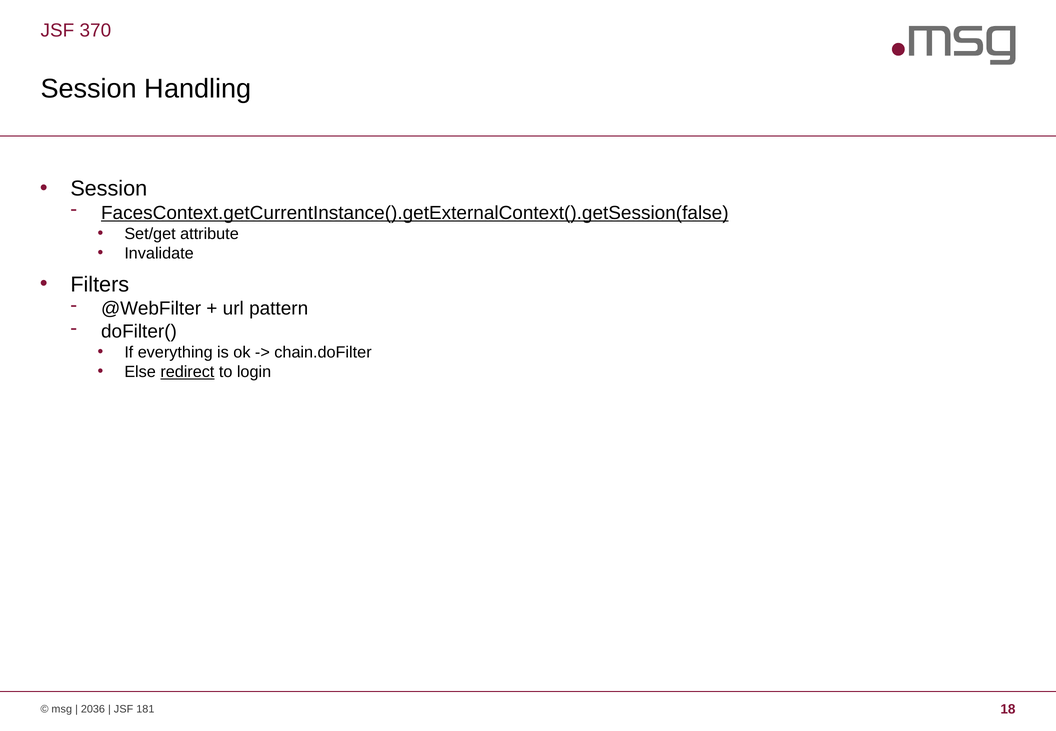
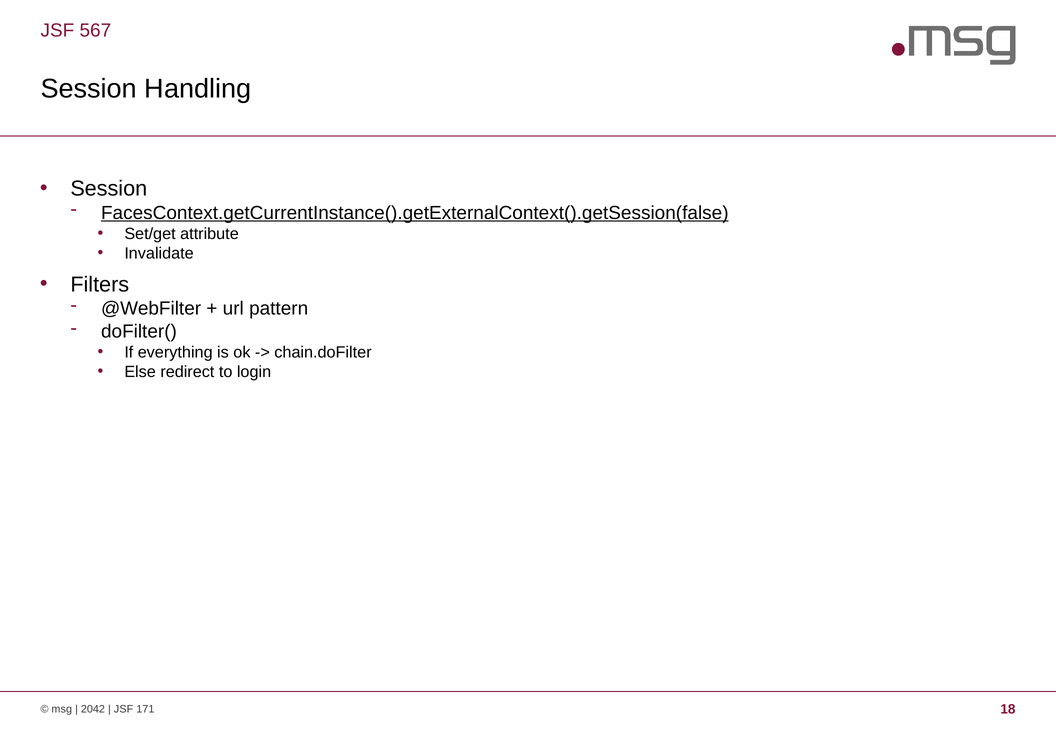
370: 370 -> 567 (95, 30)
redirect underline: present -> none (187, 372)
2036: 2036 -> 2042 (93, 709)
181: 181 -> 171 (145, 709)
